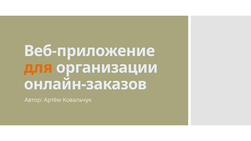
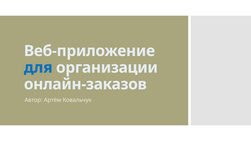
для colour: orange -> blue (38, 68)
